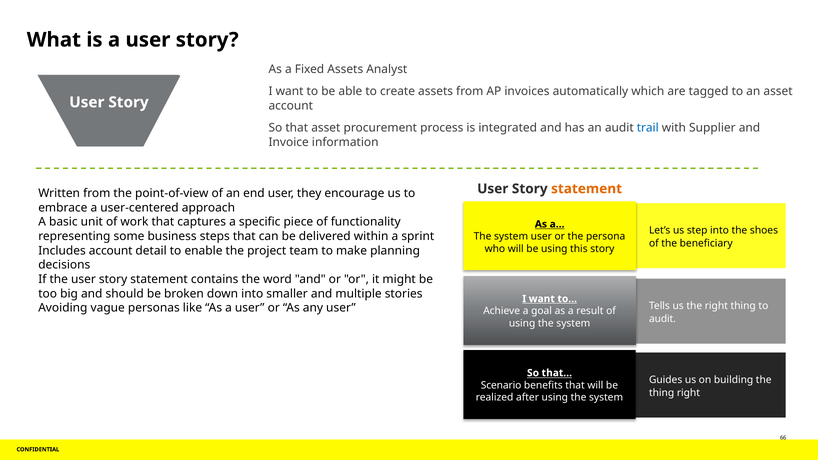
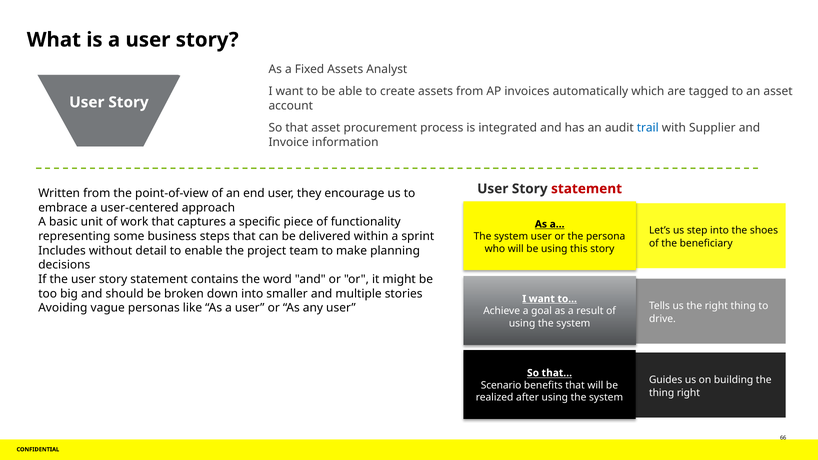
statement colour: orange -> red (587, 189)
Includes account: account -> without (111, 251)
audit: audit -> drive (662, 319)
